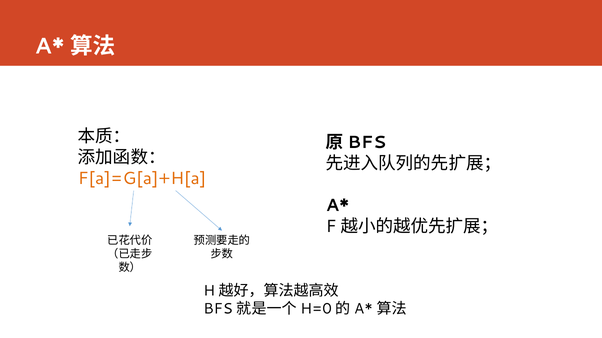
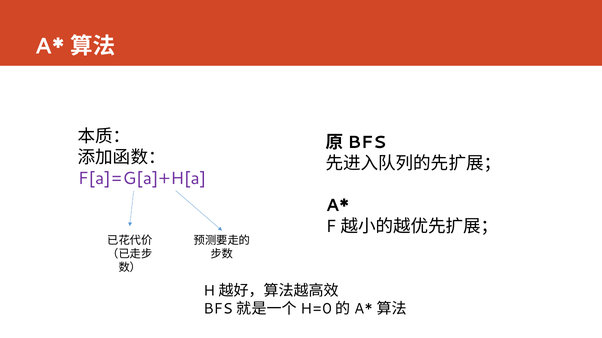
F[a]=G[a]+H[a colour: orange -> purple (142, 179)
